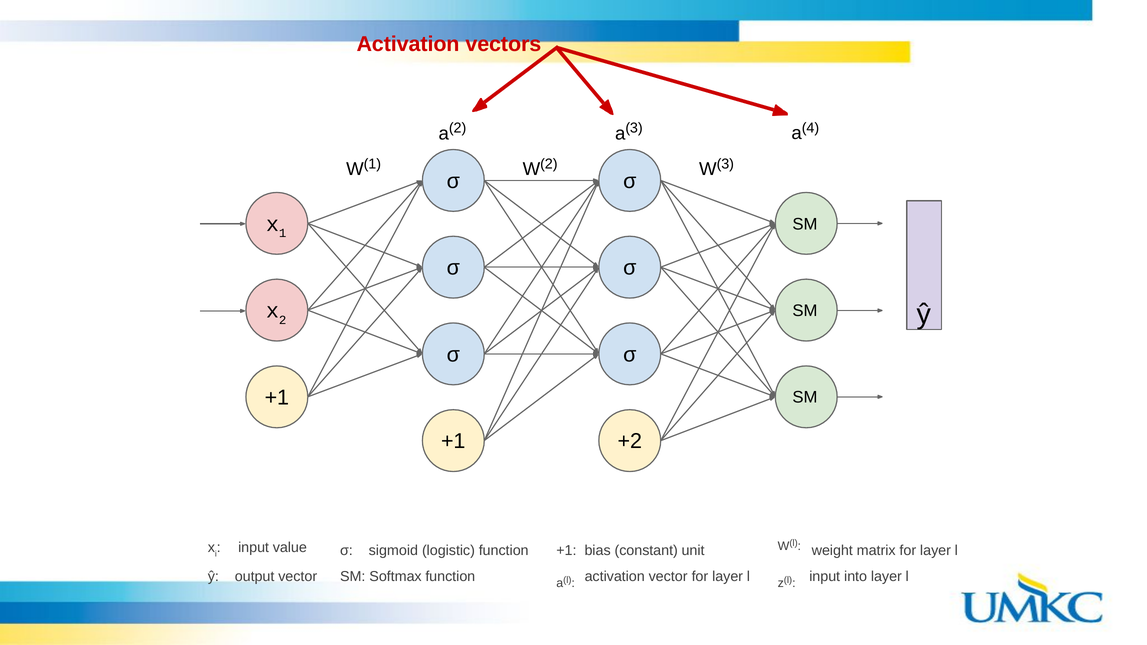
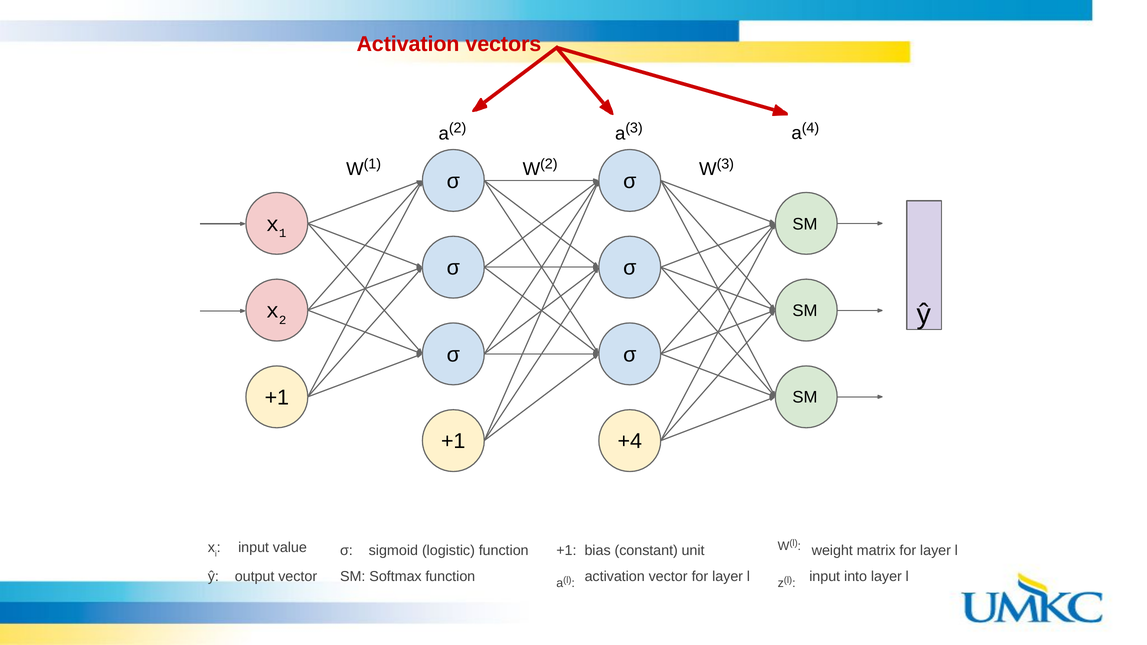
+2: +2 -> +4 (630, 441)
